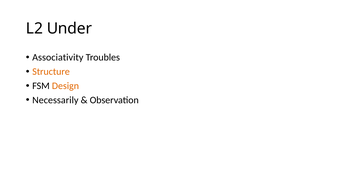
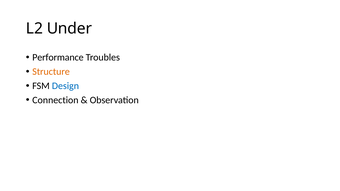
Associativity: Associativity -> Performance (58, 57)
Design colour: orange -> blue (65, 86)
Necessarily: Necessarily -> Connection (55, 100)
